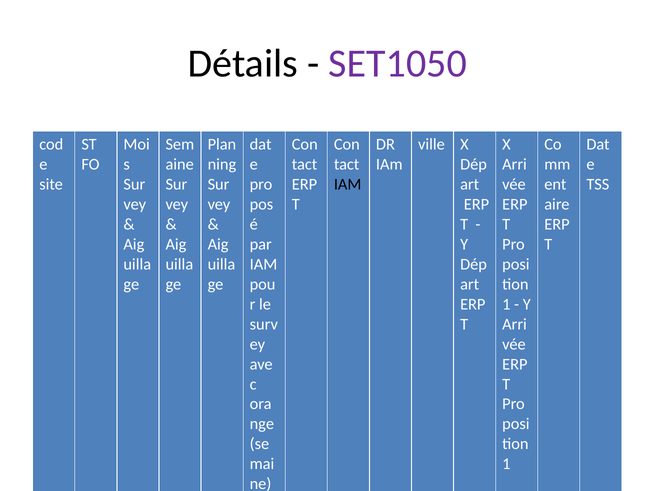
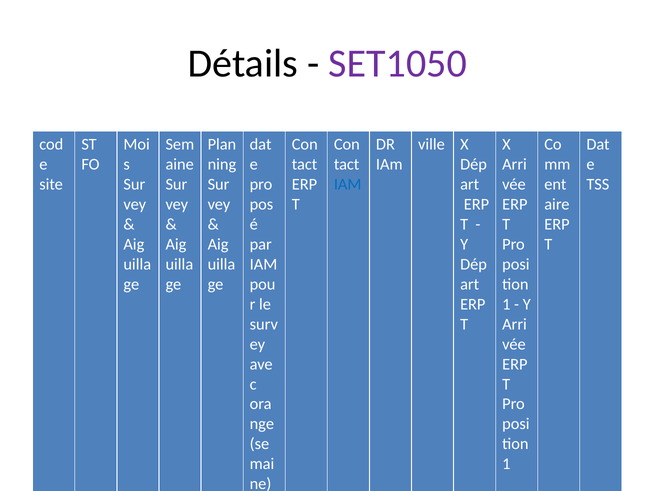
IAM colour: black -> blue (348, 184)
